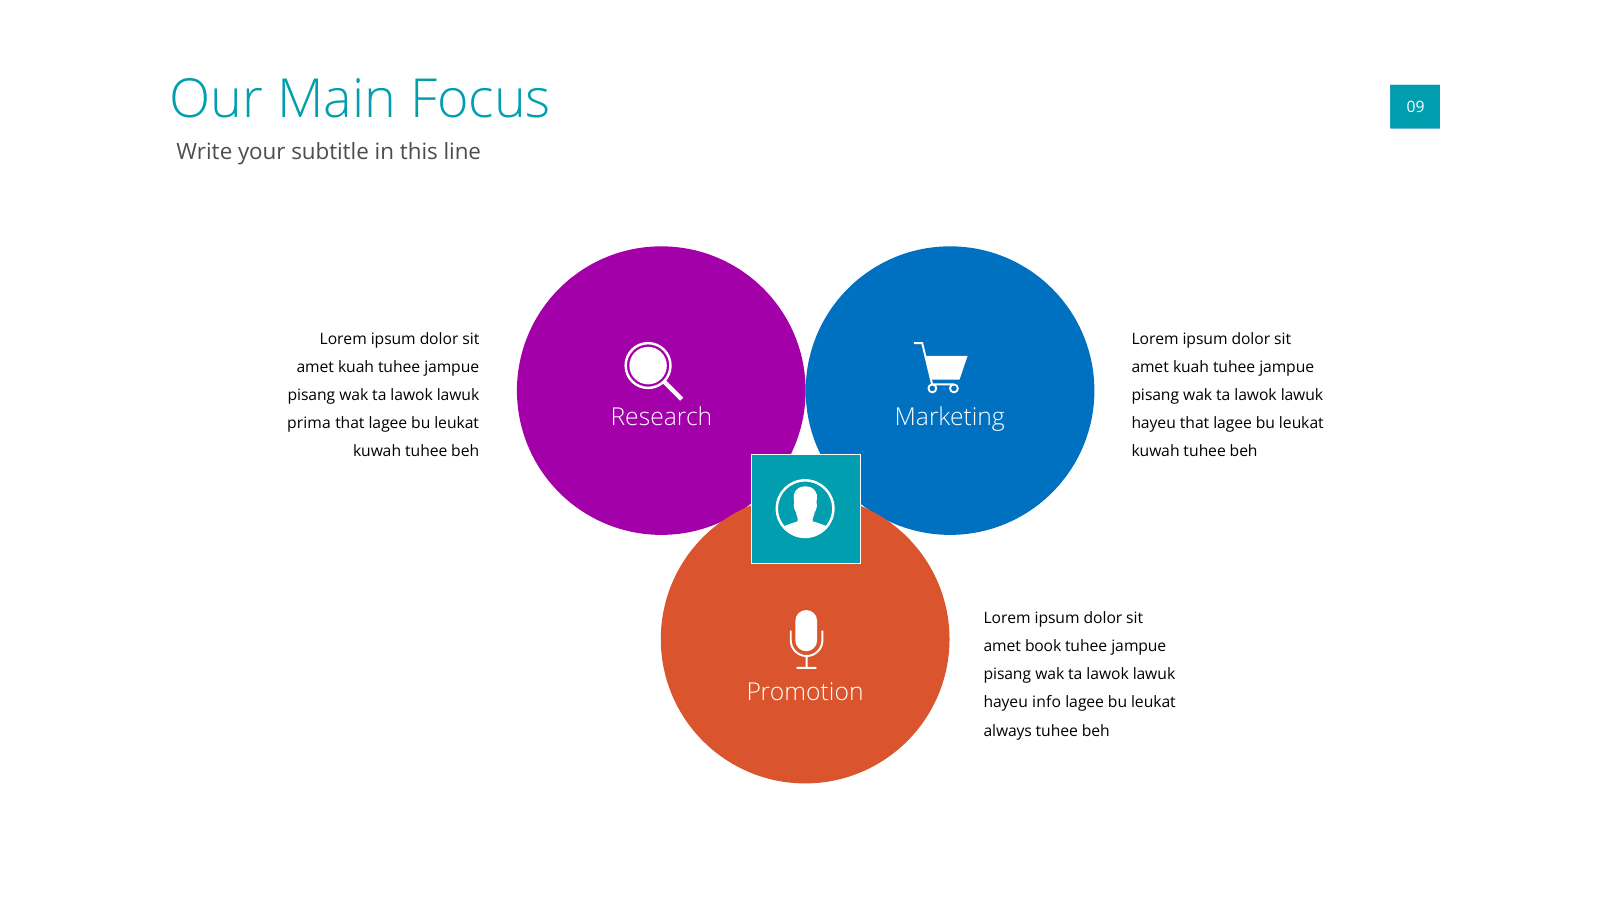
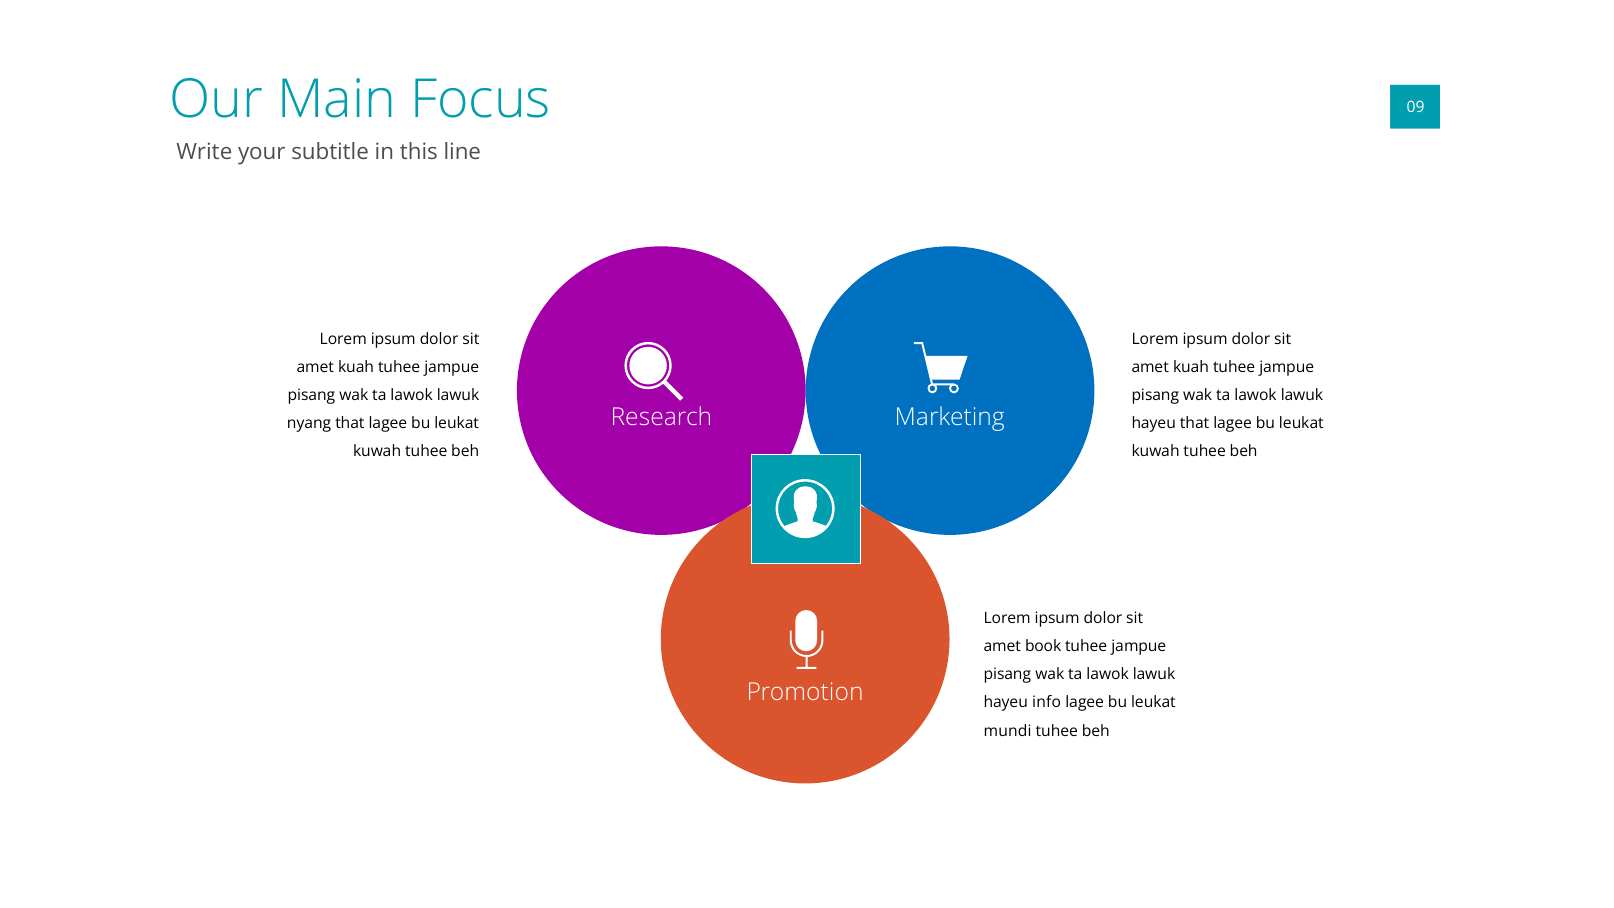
prima: prima -> nyang (309, 423)
always: always -> mundi (1008, 731)
